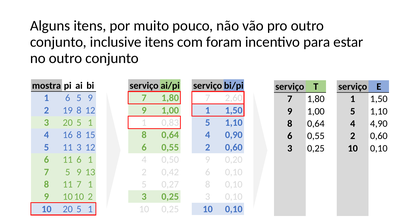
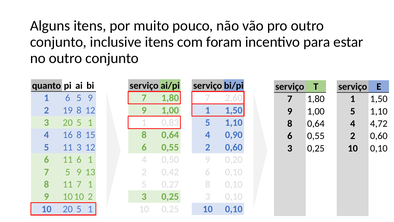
mostra: mostra -> quanto (47, 85)
4,90: 4,90 -> 4,72 (379, 123)
